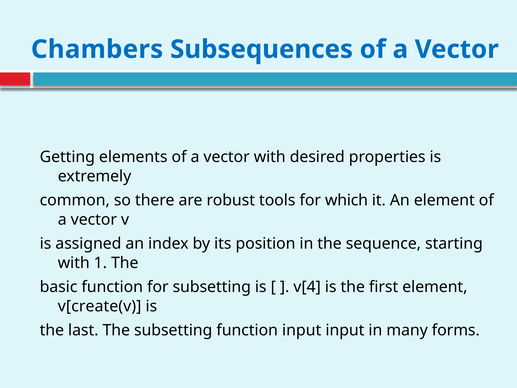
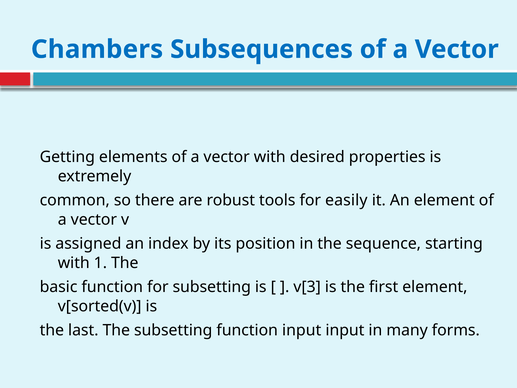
which: which -> easily (346, 200)
v[4: v[4 -> v[3 (307, 287)
v[create(v: v[create(v -> v[sorted(v (100, 306)
